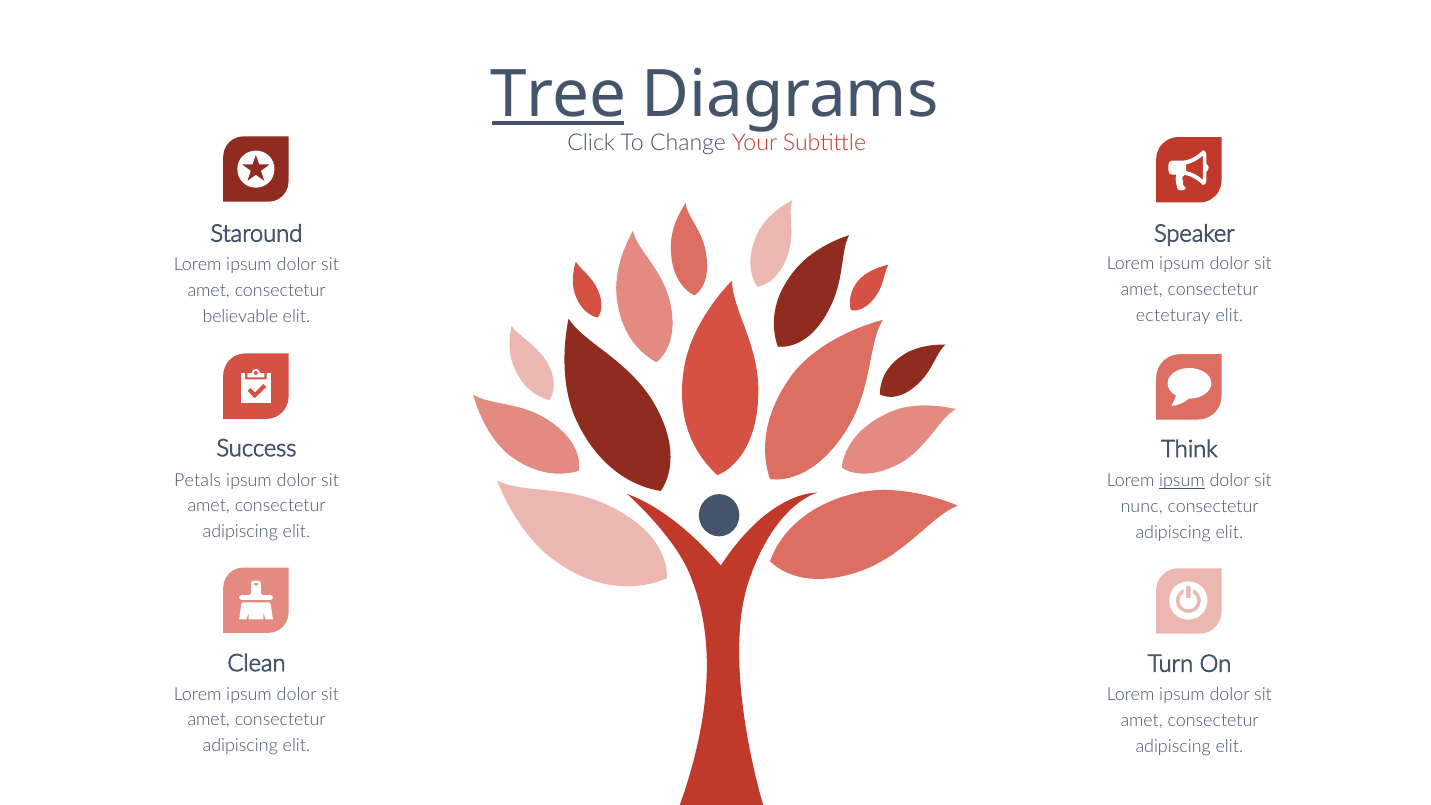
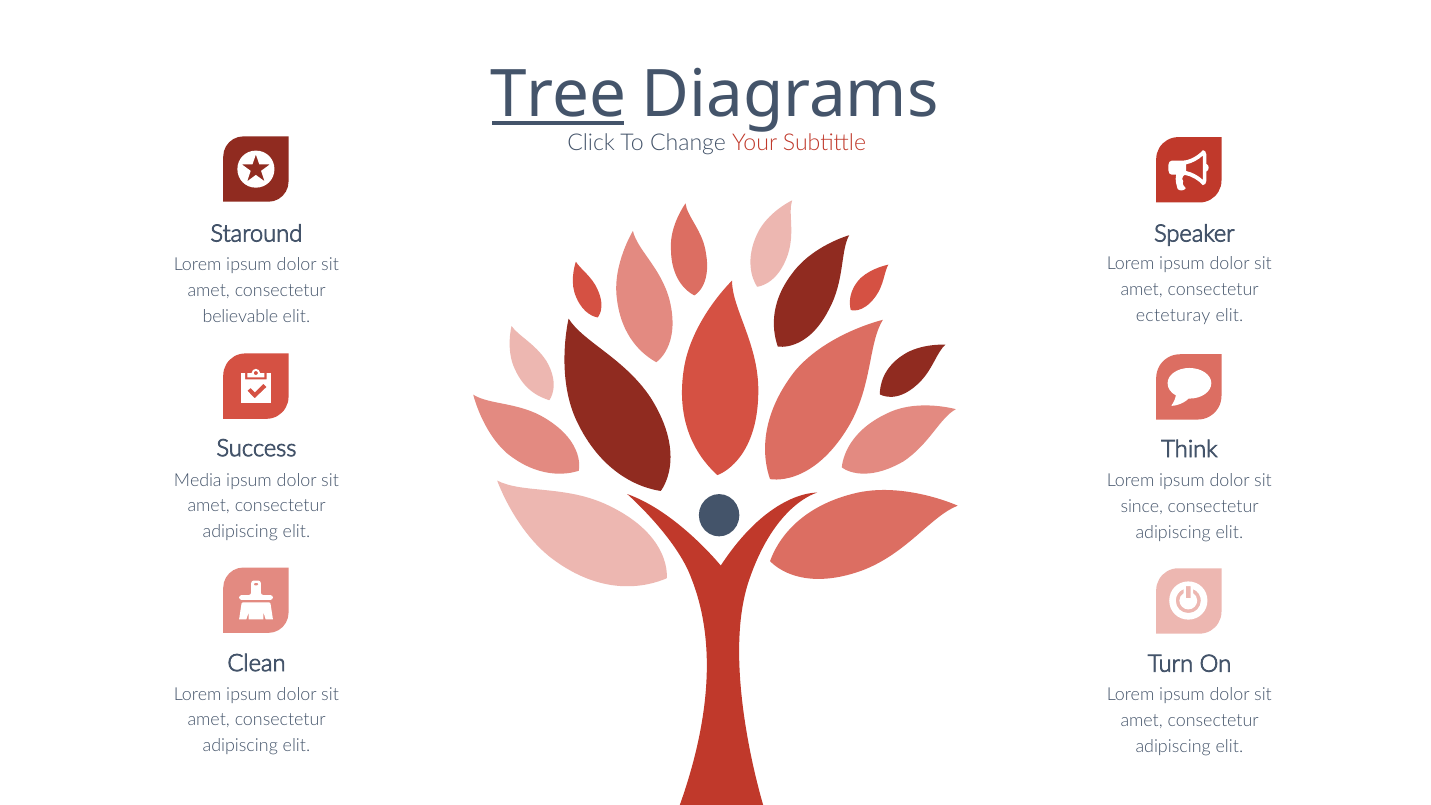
Petals: Petals -> Media (198, 480)
ipsum underline: present -> none (1182, 481)
nunc: nunc -> since (1142, 507)
